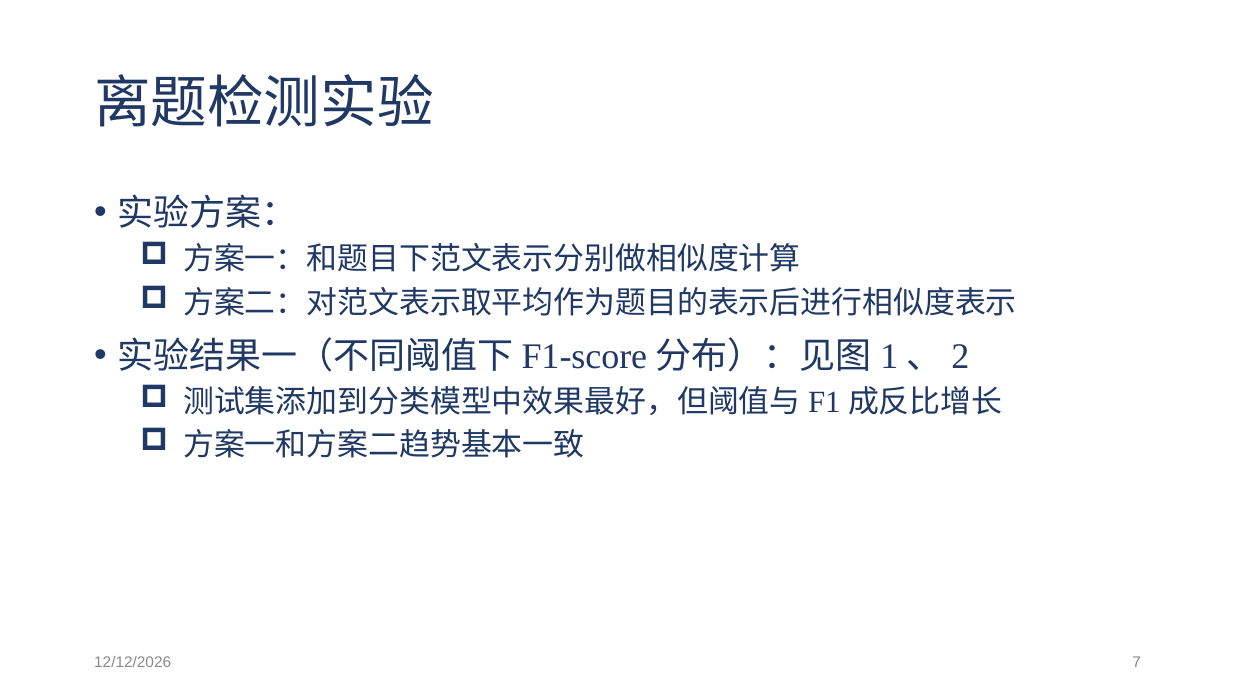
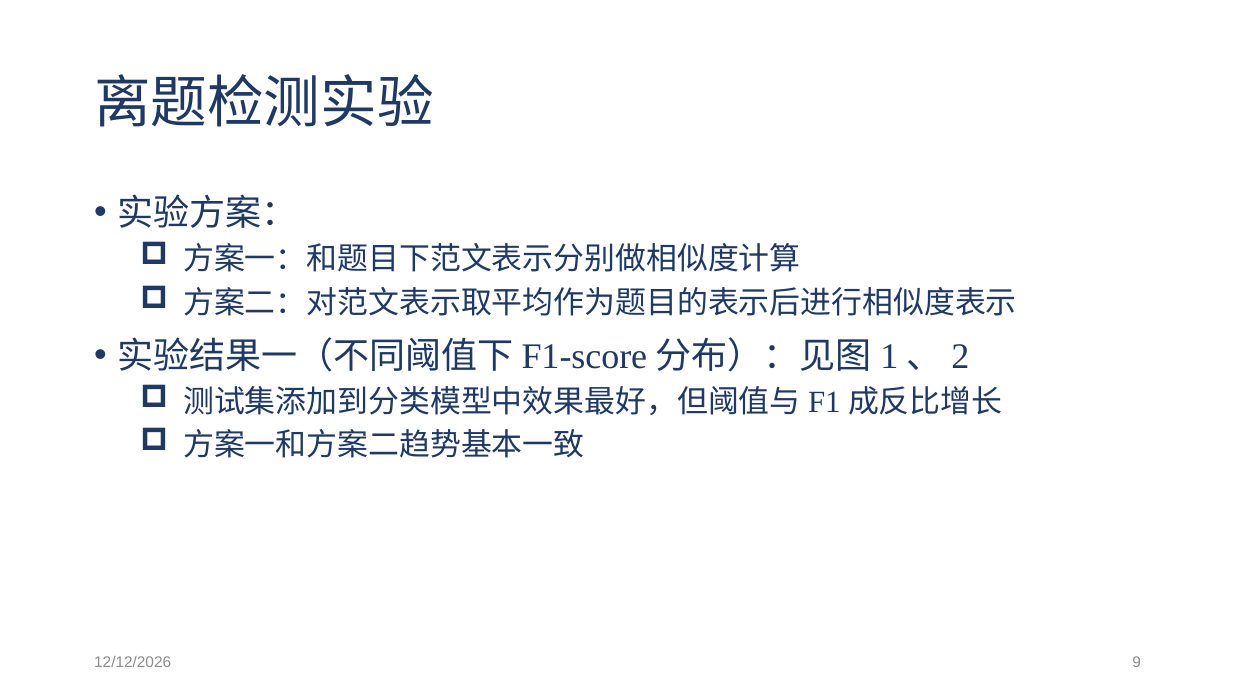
7: 7 -> 9 (1137, 663)
